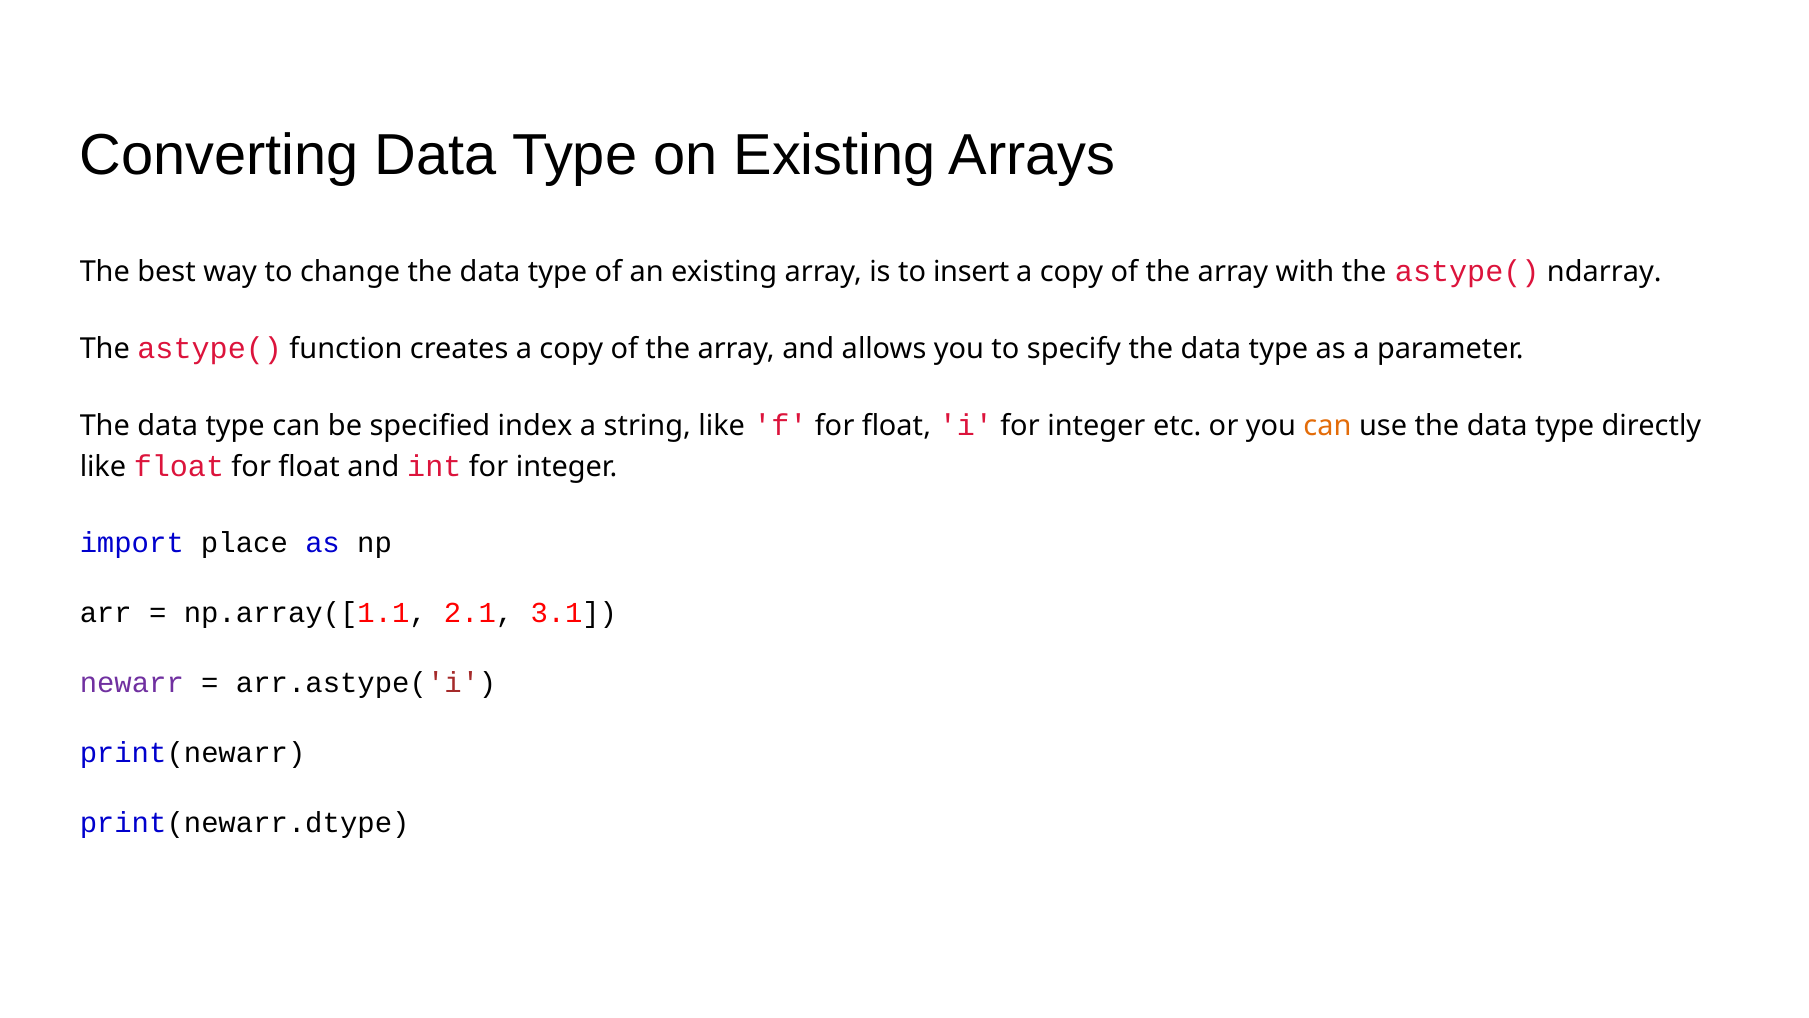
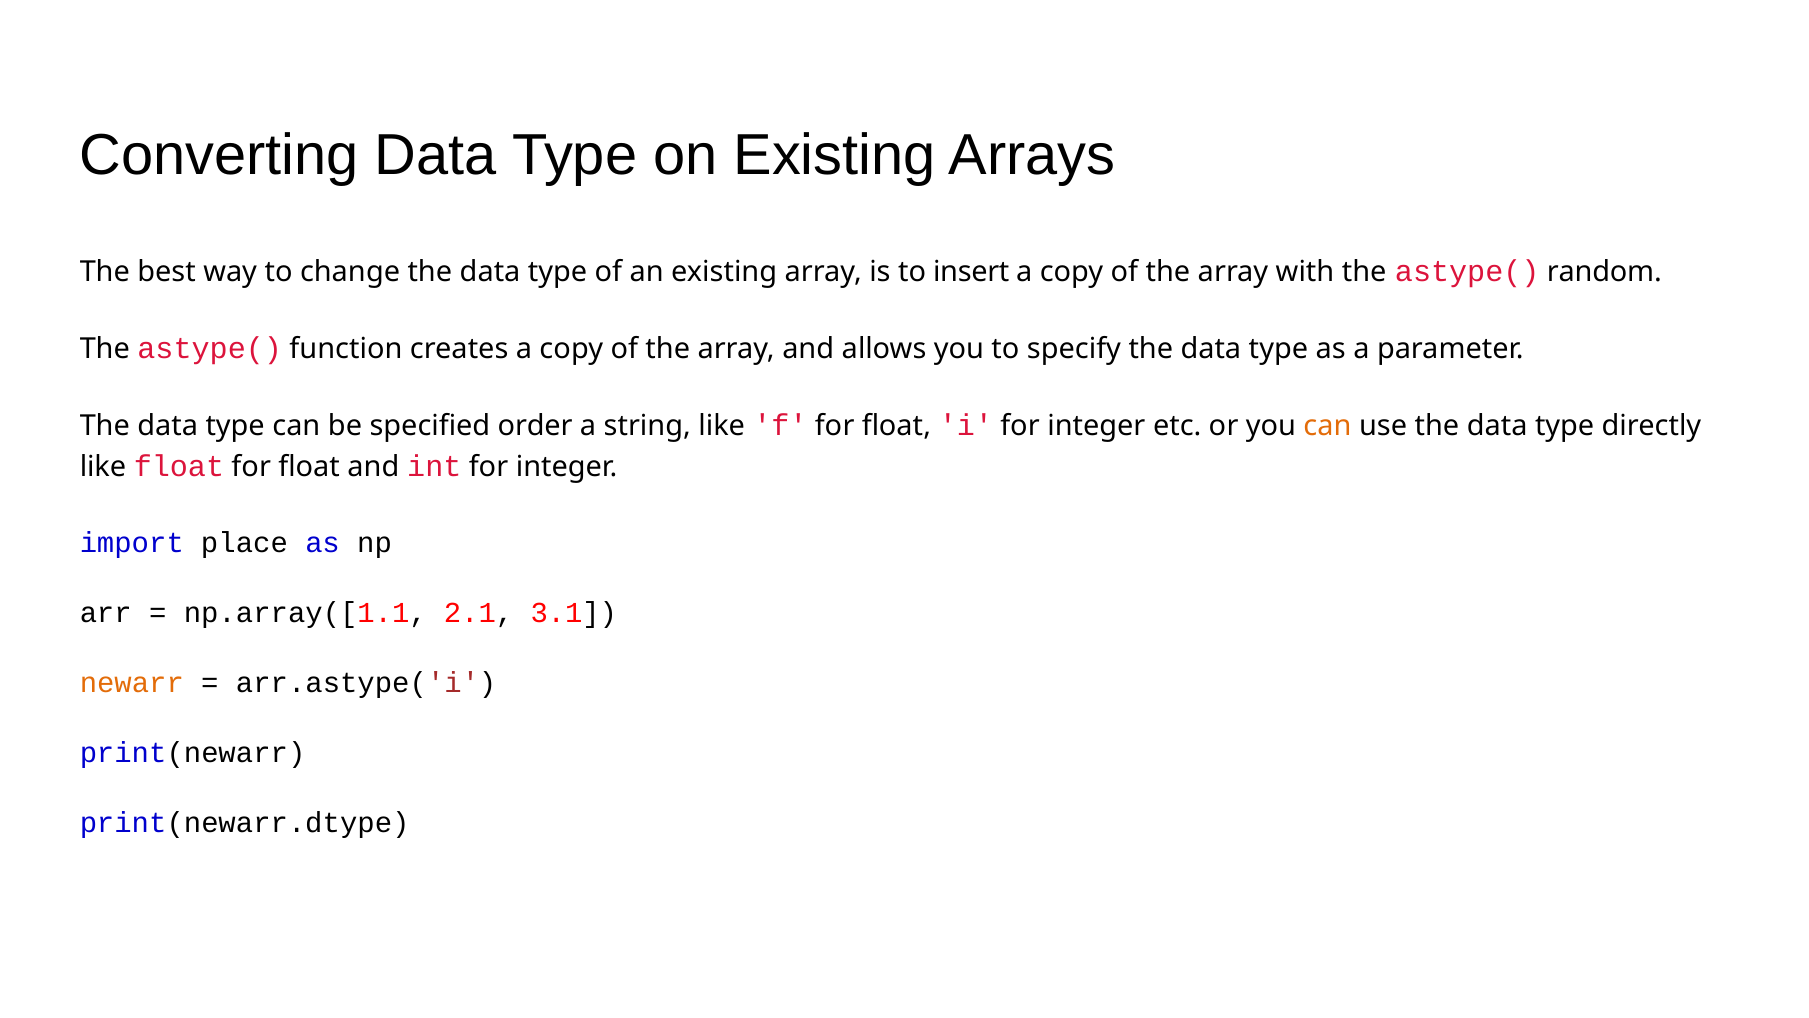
ndarray: ndarray -> random (1604, 272)
index: index -> order (535, 426)
newarr colour: purple -> orange (132, 683)
